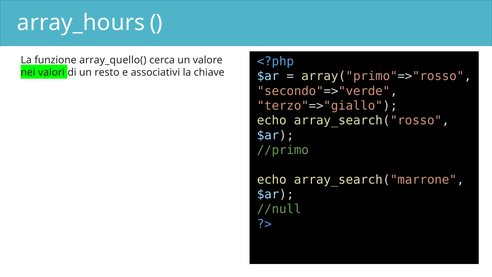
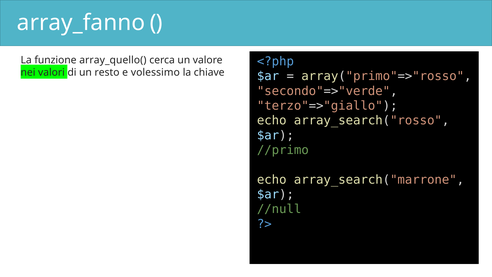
array_hours: array_hours -> array_fanno (81, 23)
associativi: associativi -> volessimo (155, 72)
